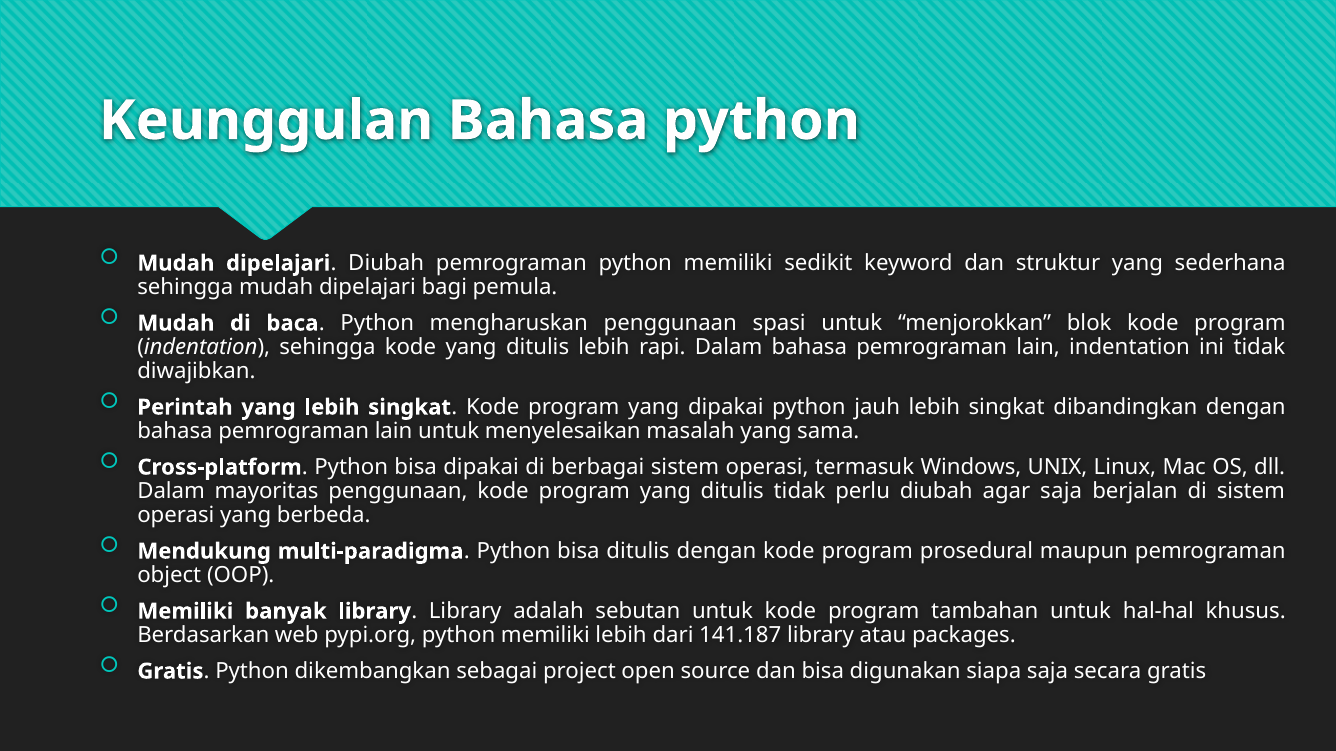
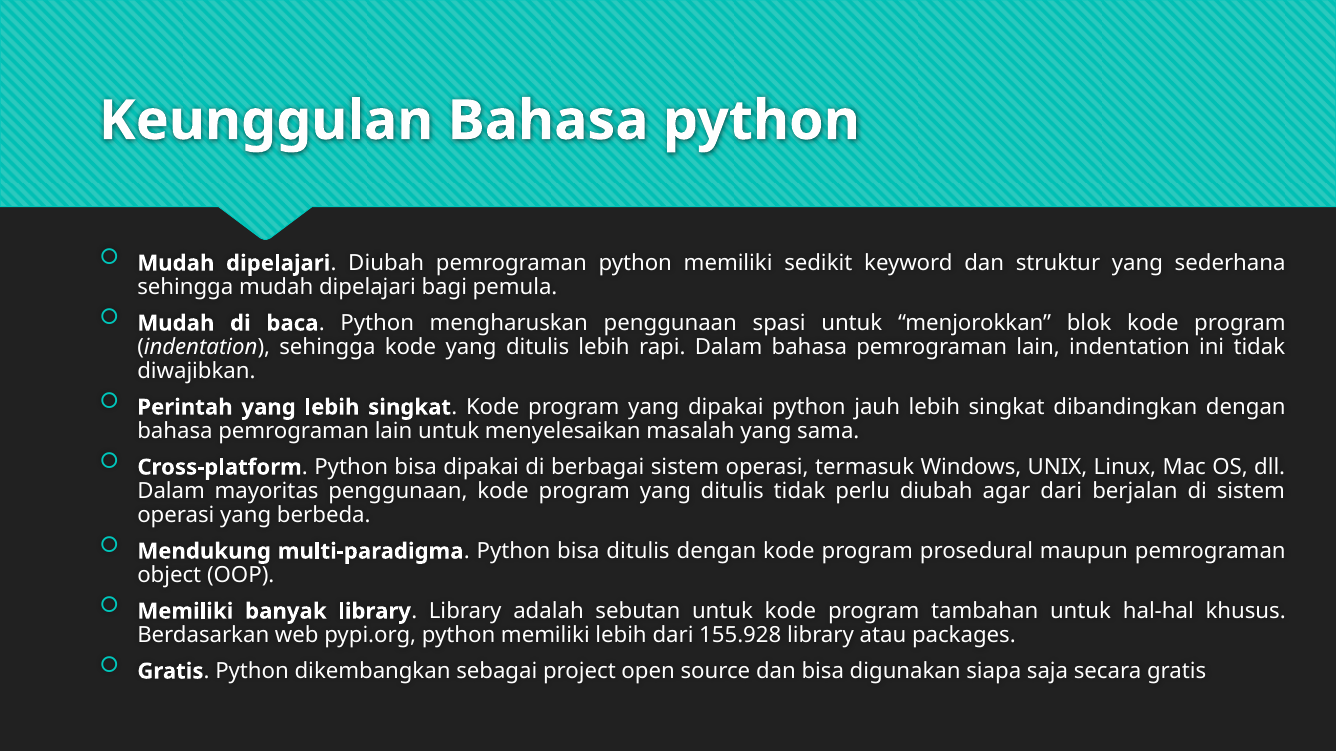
agar saja: saja -> dari (1061, 492)
141.187: 141.187 -> 155.928 (740, 636)
